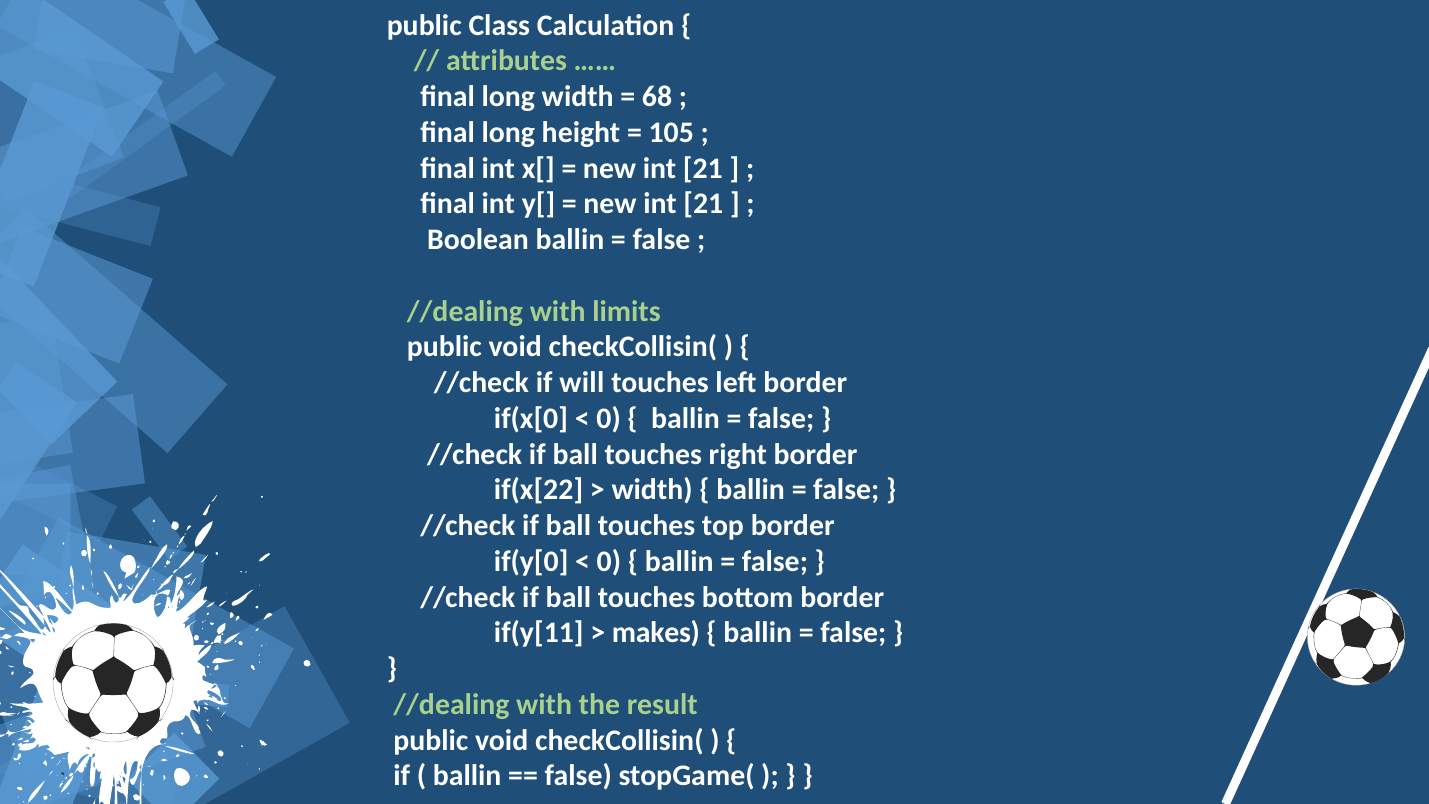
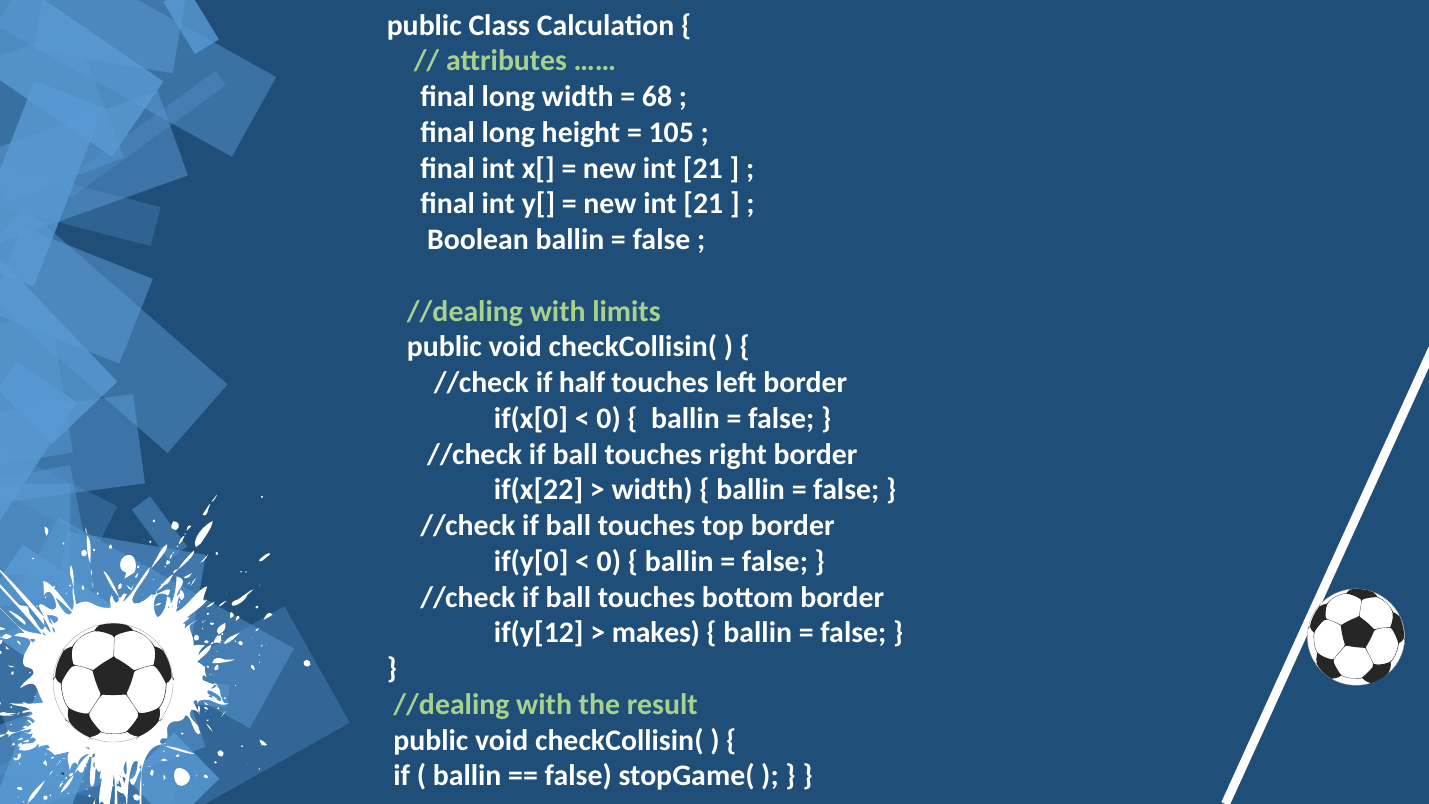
will: will -> half (582, 383)
if(y[11: if(y[11 -> if(y[12 (539, 633)
